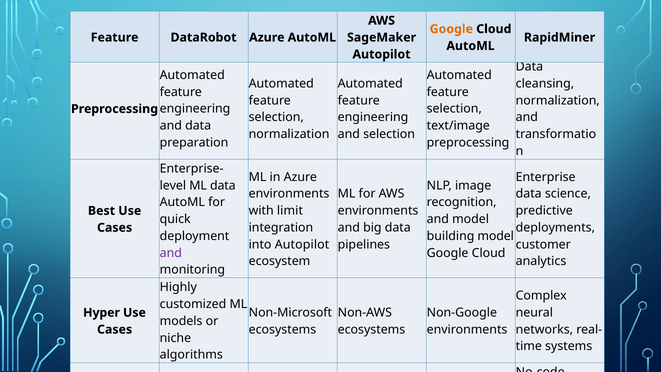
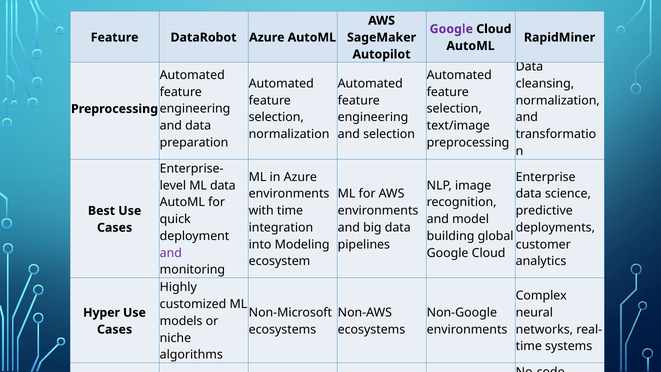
Google colour: orange -> purple (451, 29)
with limit: limit -> time (290, 211)
building model: model -> global (496, 236)
into Autopilot: Autopilot -> Modeling (302, 244)
